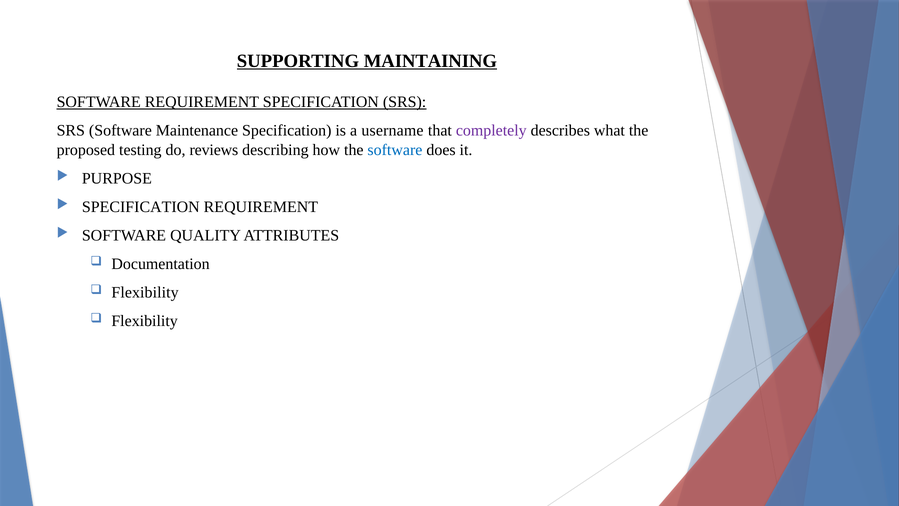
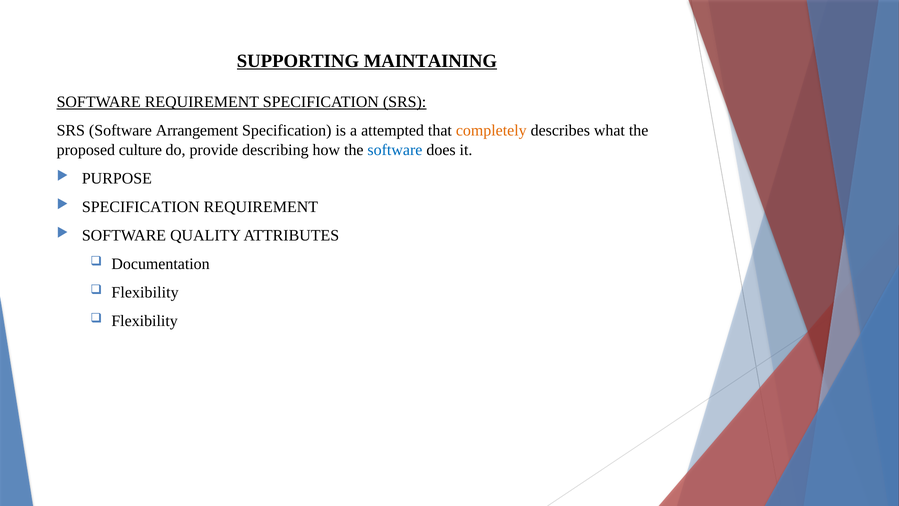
Maintenance: Maintenance -> Arrangement (197, 131)
username: username -> attempted (393, 131)
completely colour: purple -> orange (491, 131)
testing: testing -> culture (140, 150)
reviews: reviews -> provide (214, 150)
